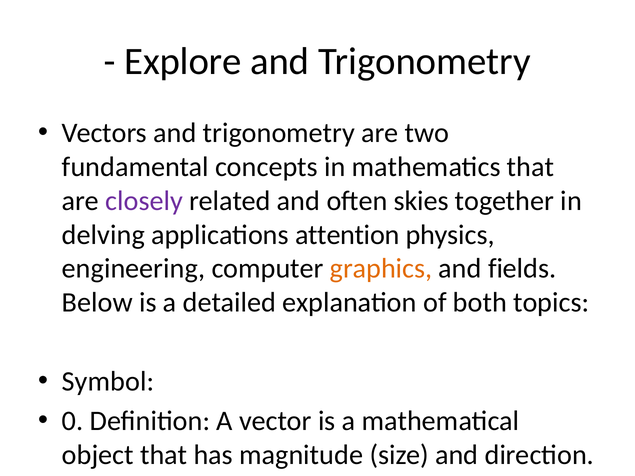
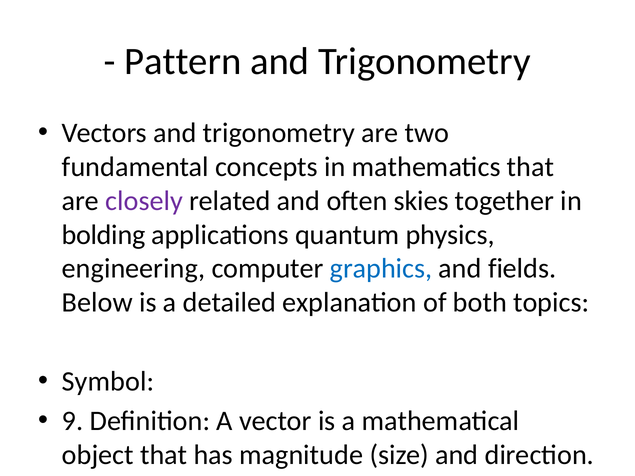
Explore: Explore -> Pattern (183, 61)
delving: delving -> bolding (104, 235)
attention: attention -> quantum (347, 235)
graphics colour: orange -> blue (381, 269)
0: 0 -> 9 (73, 421)
